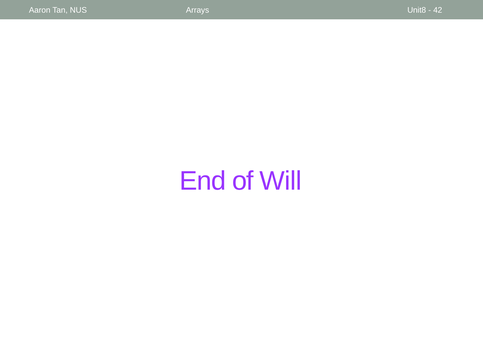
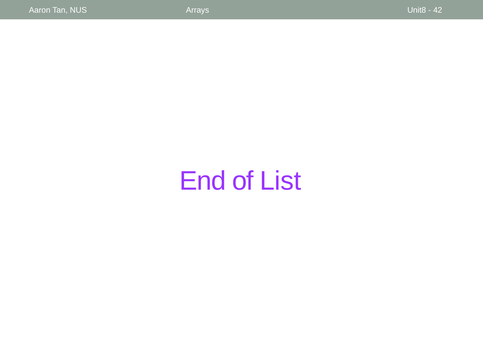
Will: Will -> List (280, 181)
